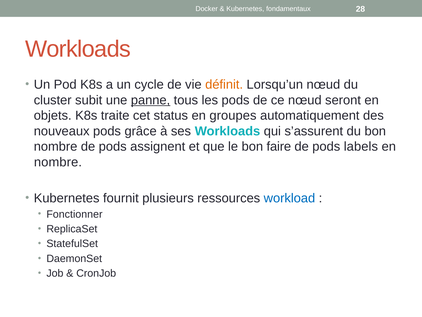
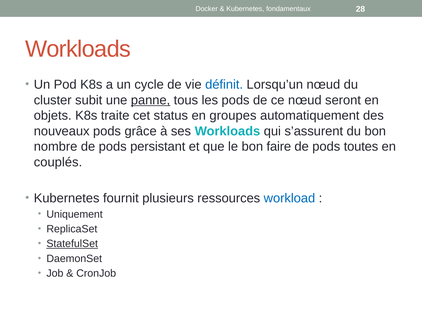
définit colour: orange -> blue (224, 85)
assignent: assignent -> persistant (158, 146)
labels: labels -> toutes (361, 146)
nombre: nombre -> couplés (58, 162)
Fonctionner: Fonctionner -> Uniquement (75, 214)
StatefulSet underline: none -> present (72, 243)
